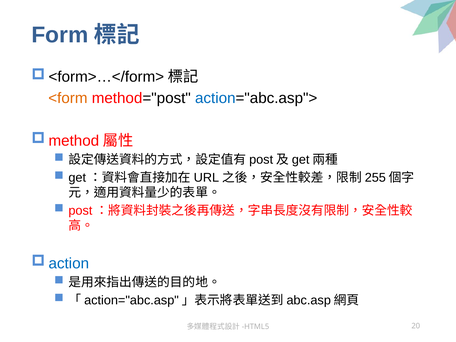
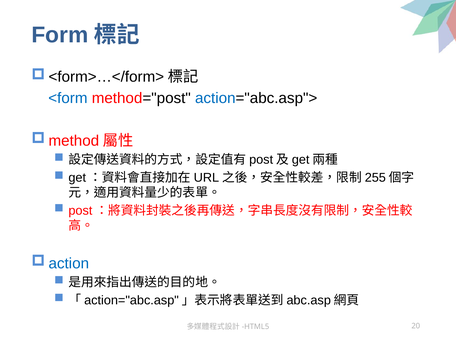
<form colour: orange -> blue (68, 98)
